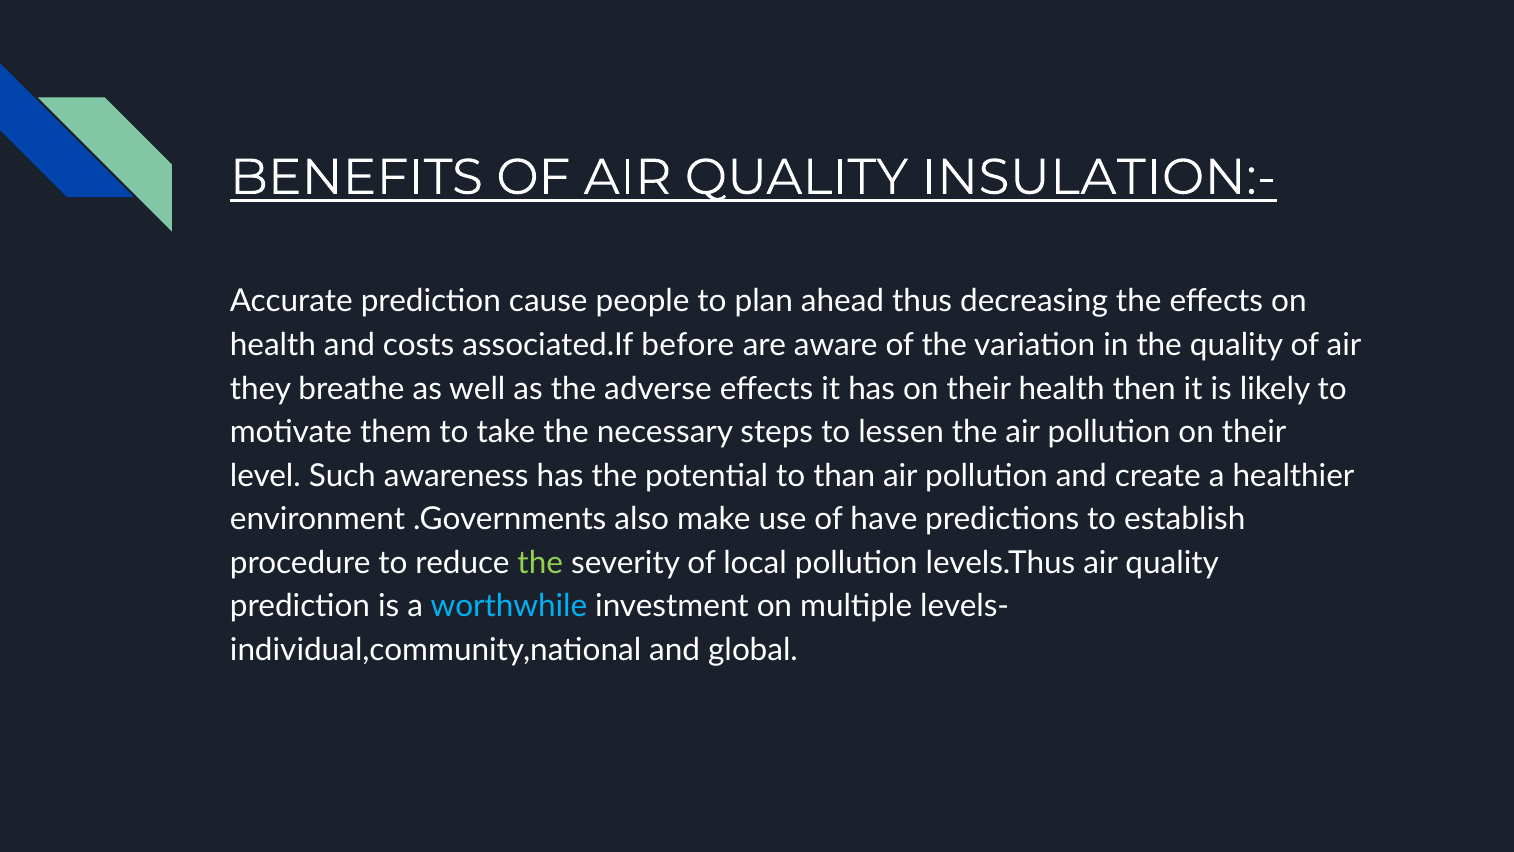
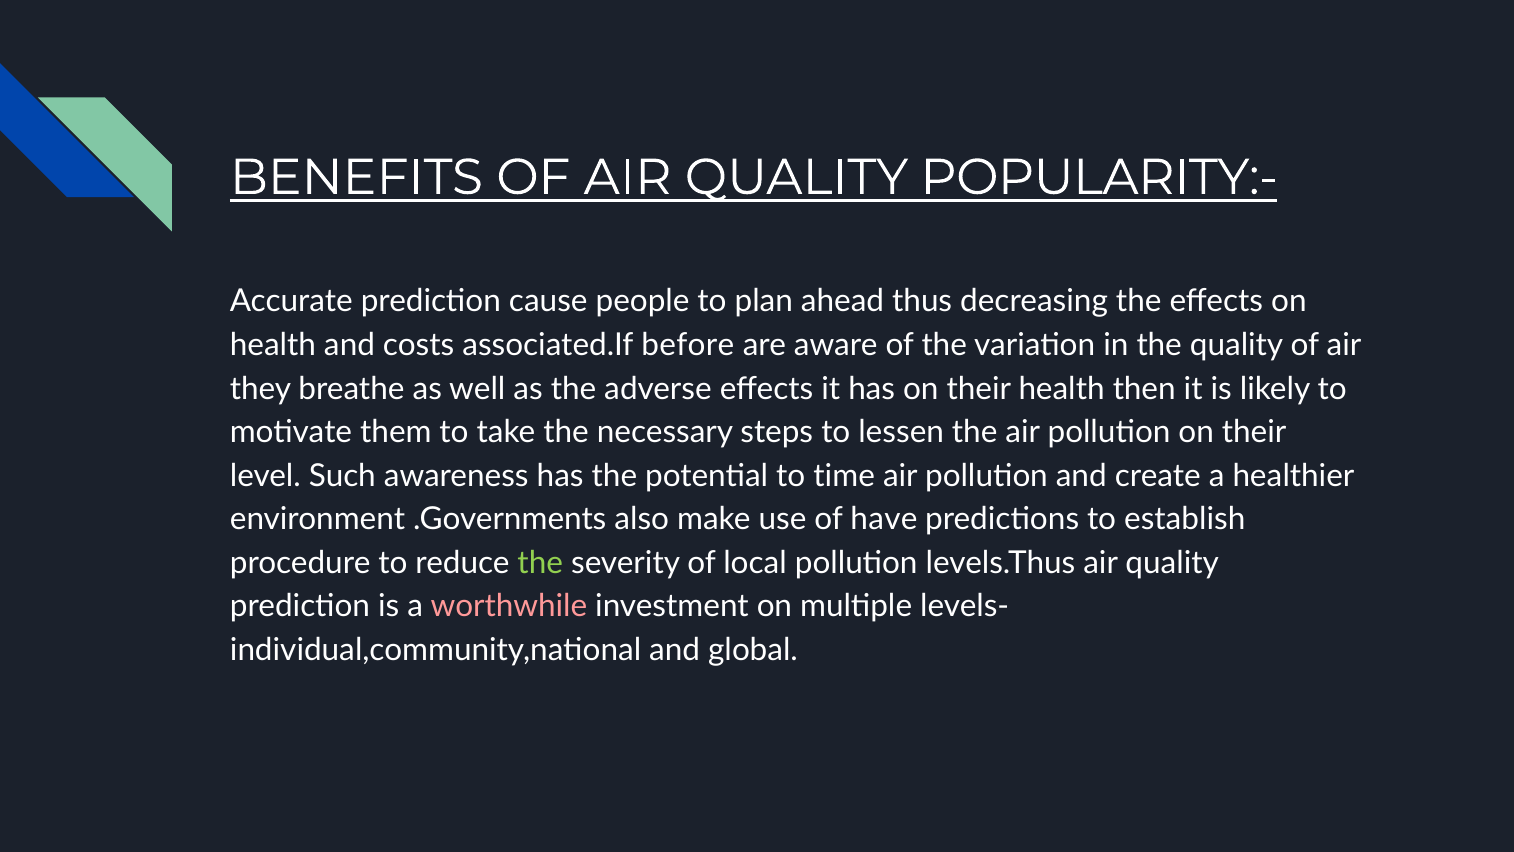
INSULATION:-: INSULATION:- -> POPULARITY:- (1099, 177)
than: than -> time (844, 476)
worthwhile colour: light blue -> pink (509, 606)
